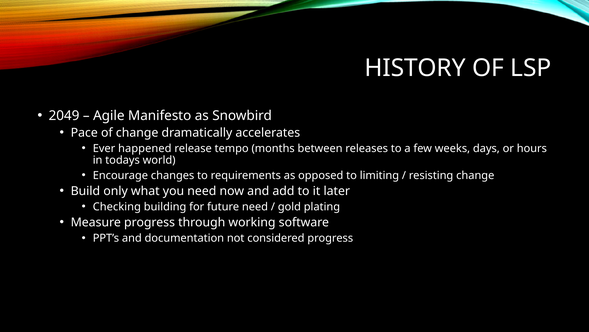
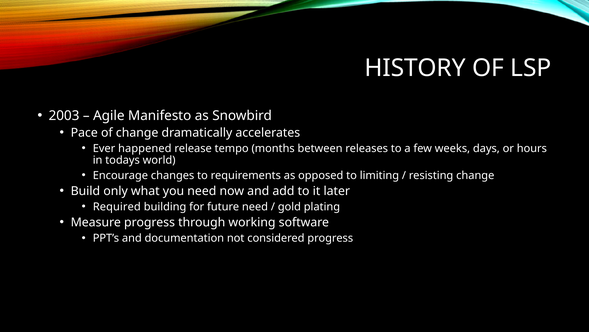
2049: 2049 -> 2003 (64, 115)
Checking: Checking -> Required (117, 206)
